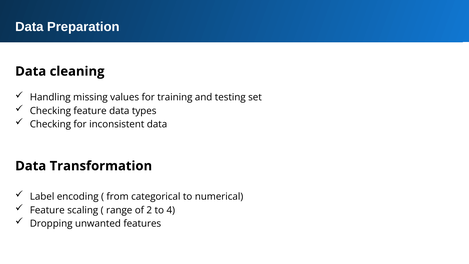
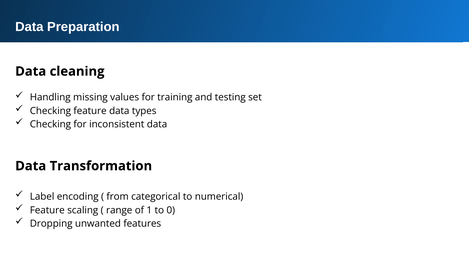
2: 2 -> 1 (149, 210)
4: 4 -> 0 (171, 210)
